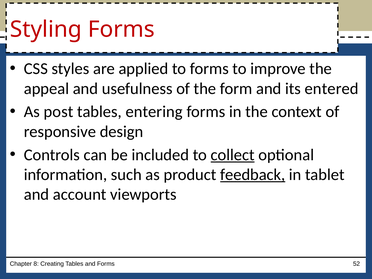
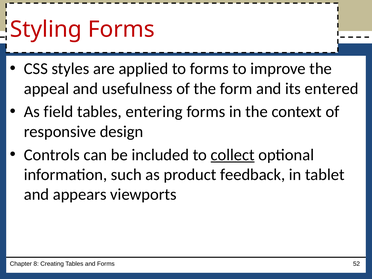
post: post -> field (59, 112)
feedback underline: present -> none (253, 175)
account: account -> appears (80, 195)
